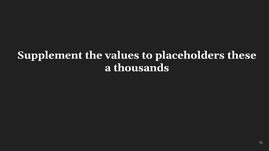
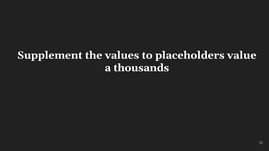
these: these -> value (242, 55)
